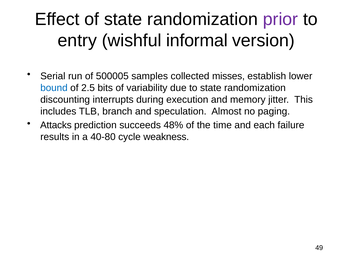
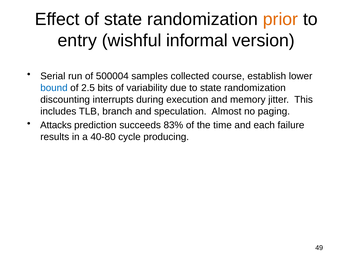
prior colour: purple -> orange (280, 19)
500005: 500005 -> 500004 (112, 76)
misses: misses -> course (228, 76)
48%: 48% -> 83% (173, 125)
weakness: weakness -> producing (166, 137)
